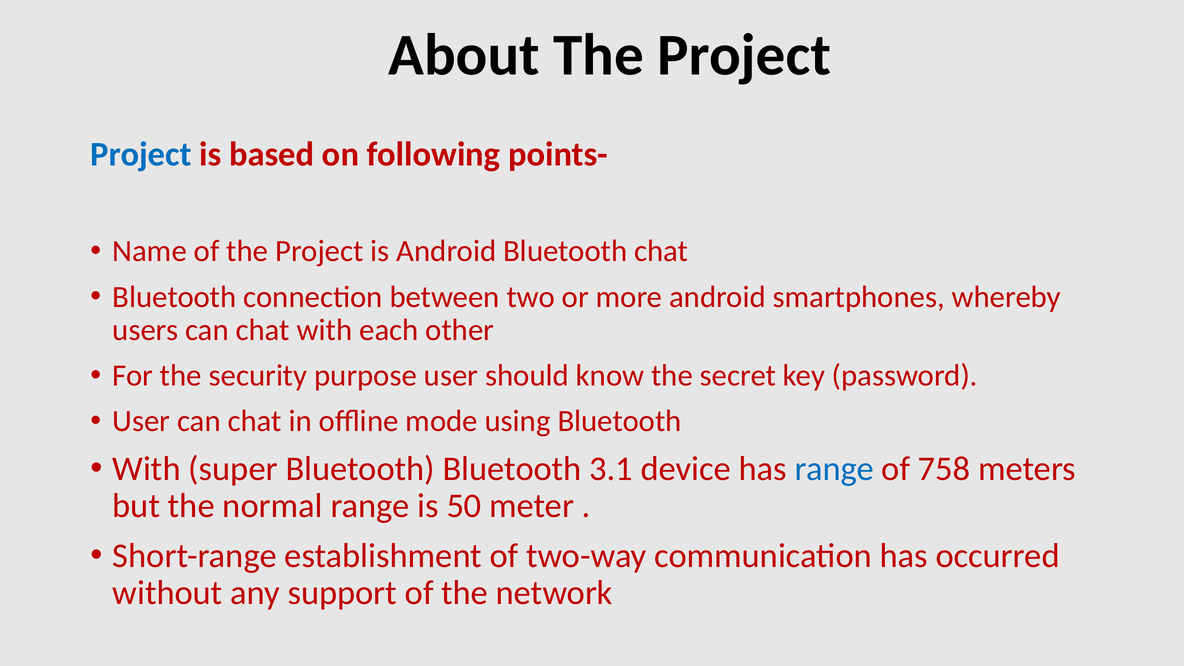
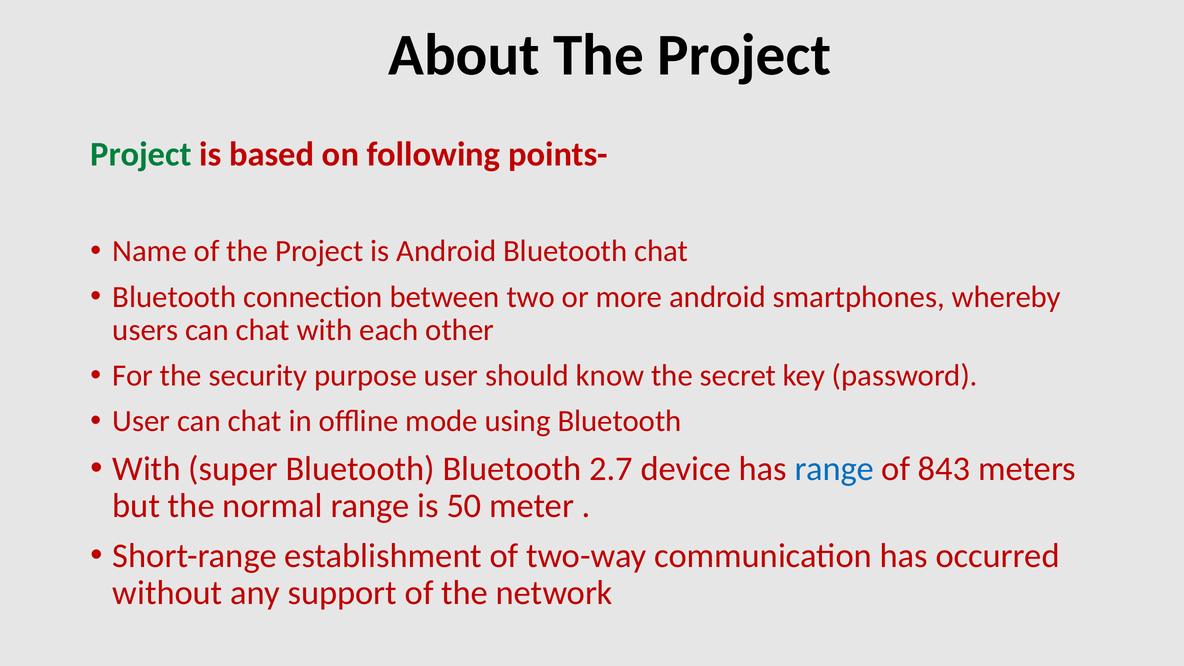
Project colour: blue -> green (141, 154)
3.1: 3.1 -> 2.7 (611, 469)
758: 758 -> 843 (944, 469)
